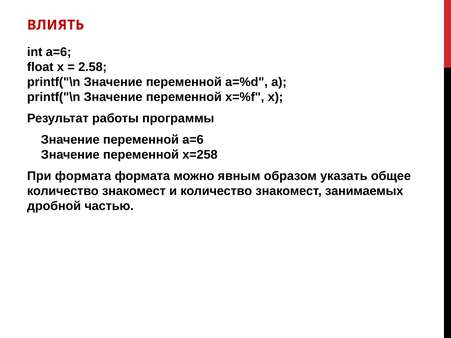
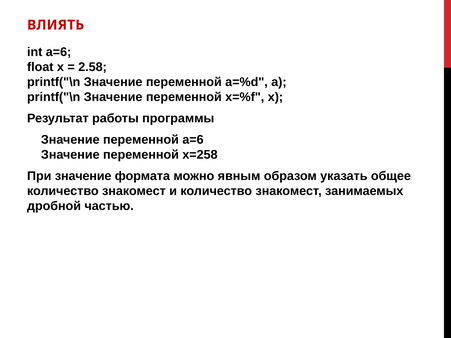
При формата: формата -> значение (83, 176)
